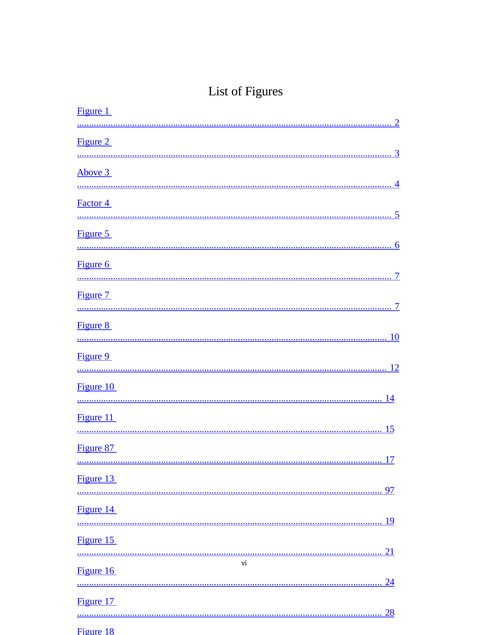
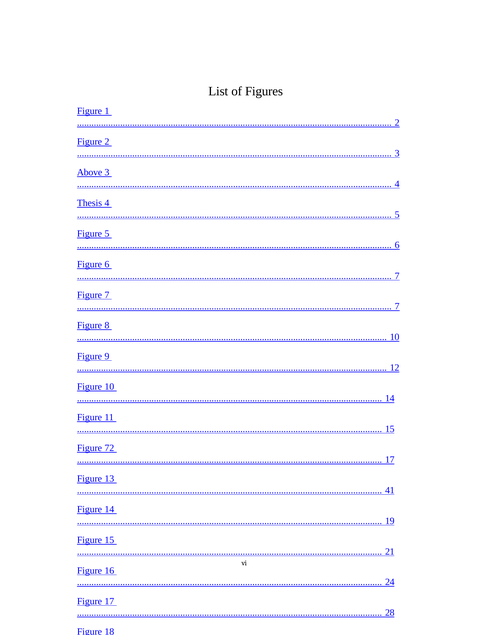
Factor: Factor -> Thesis (90, 203)
87: 87 -> 72 (109, 448)
97: 97 -> 41 (390, 491)
